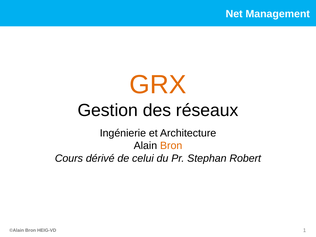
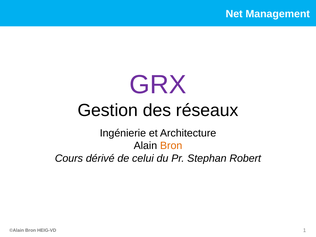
GRX colour: orange -> purple (158, 85)
